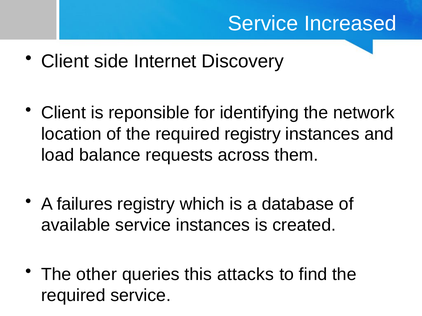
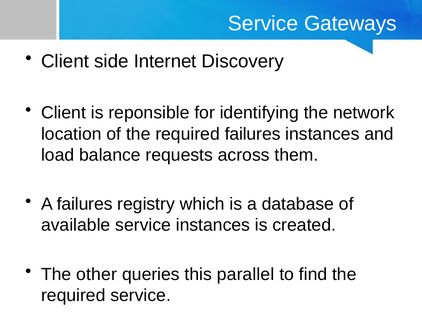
Increased: Increased -> Gateways (350, 24)
required registry: registry -> failures (253, 134)
attacks: attacks -> parallel (246, 275)
